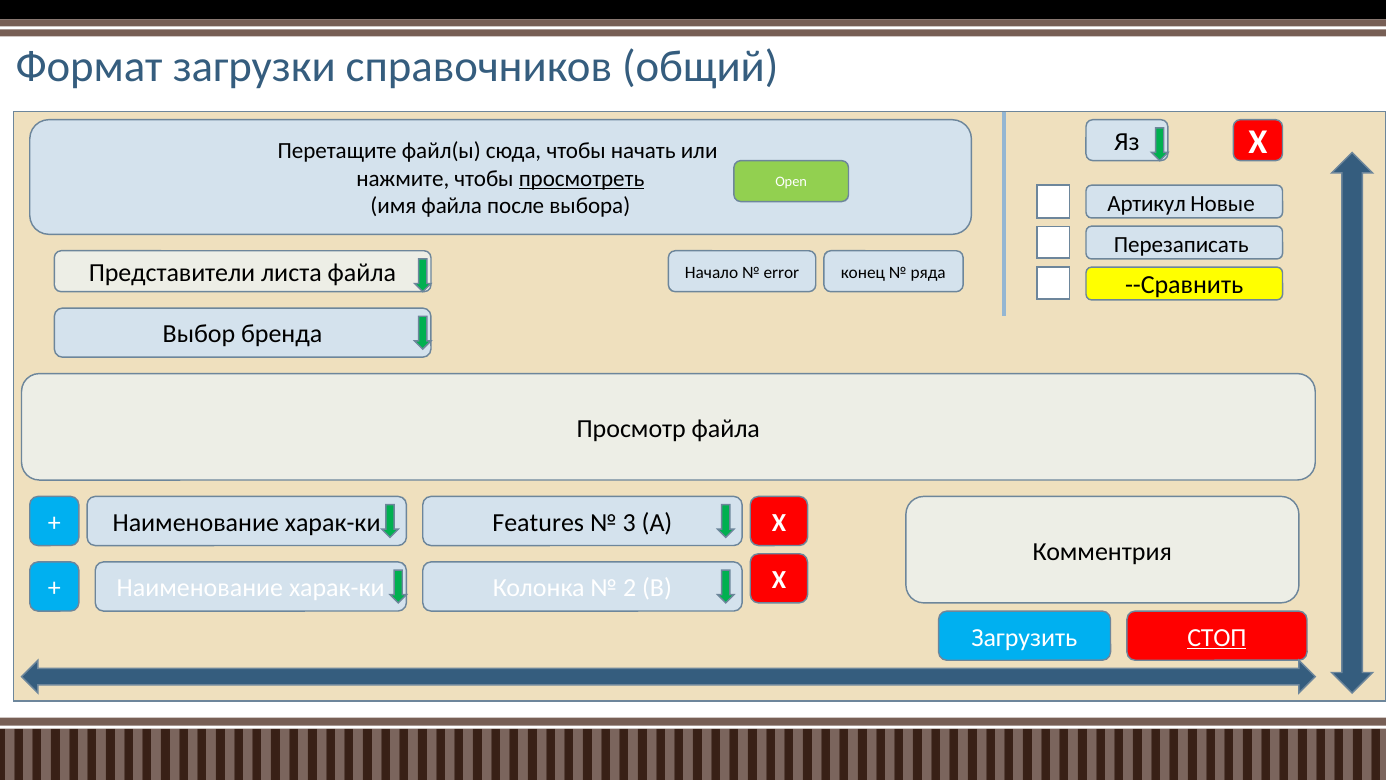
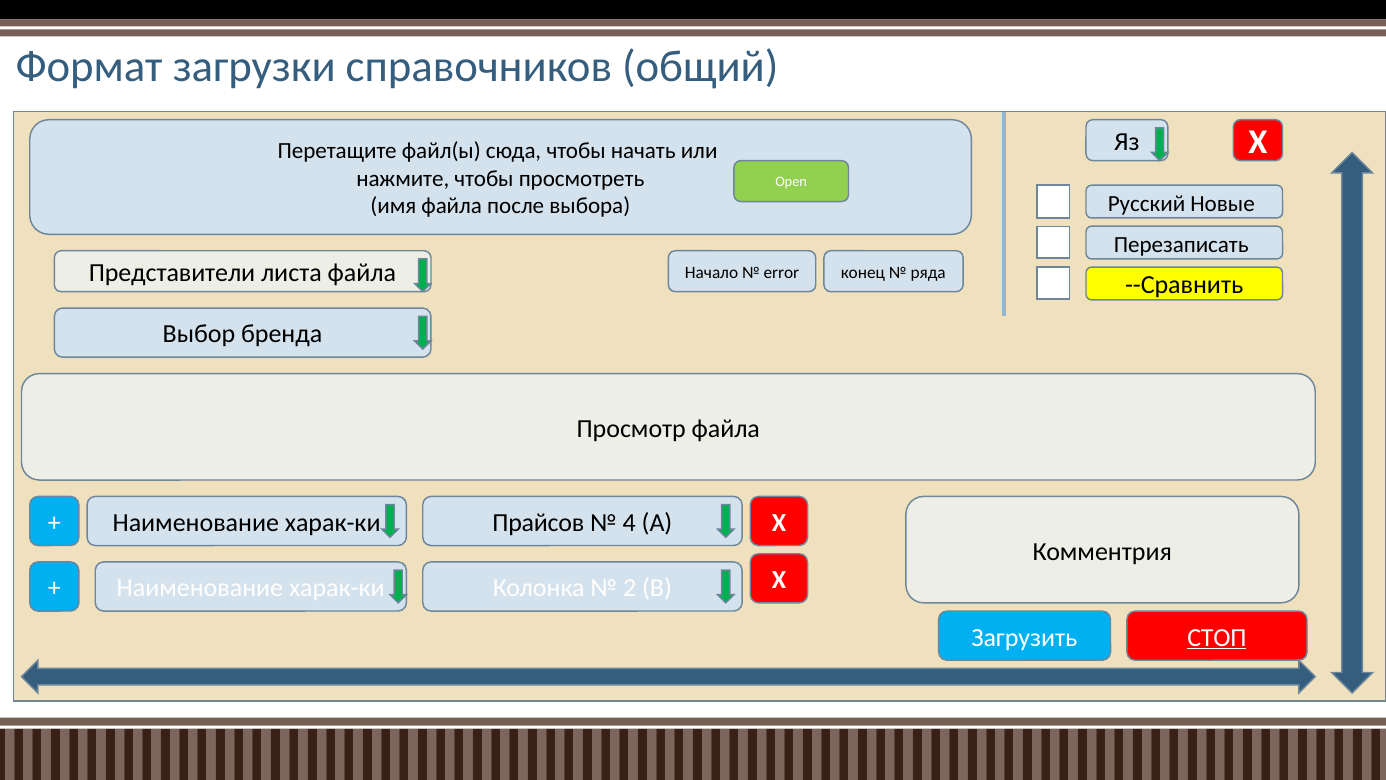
просмотреть underline: present -> none (582, 179)
Артикул: Артикул -> Русский (1147, 204)
Features: Features -> Прайсов (538, 523)
3: 3 -> 4 (629, 523)
